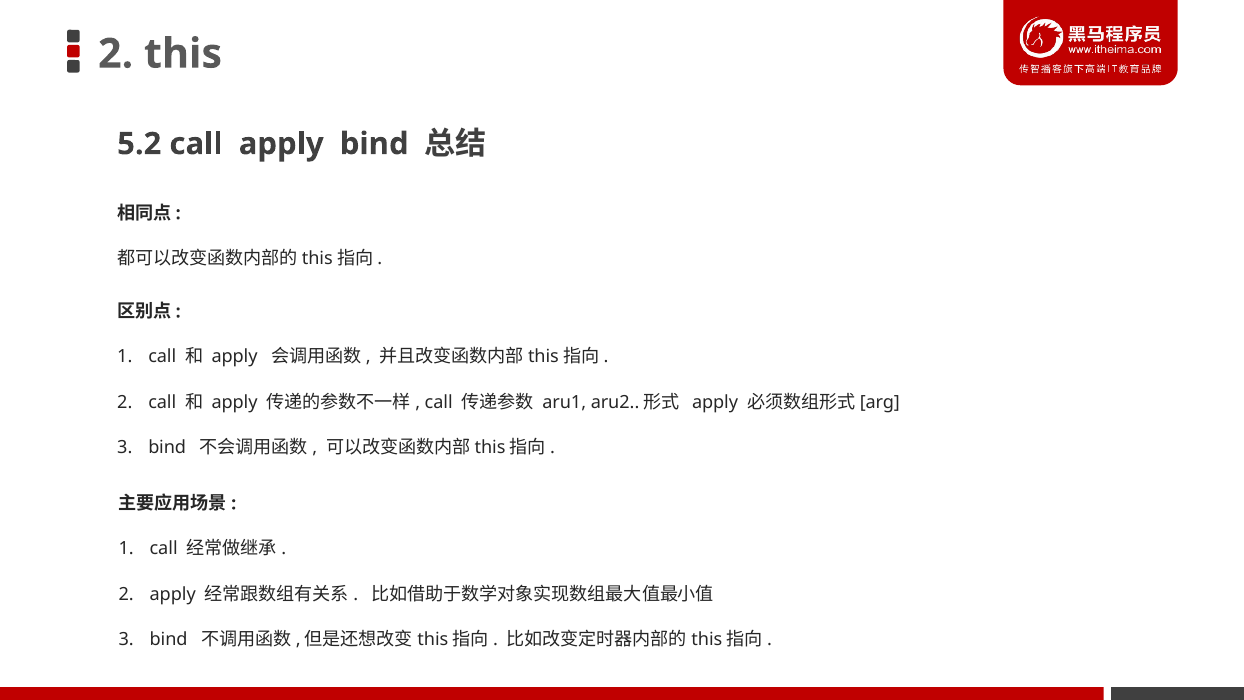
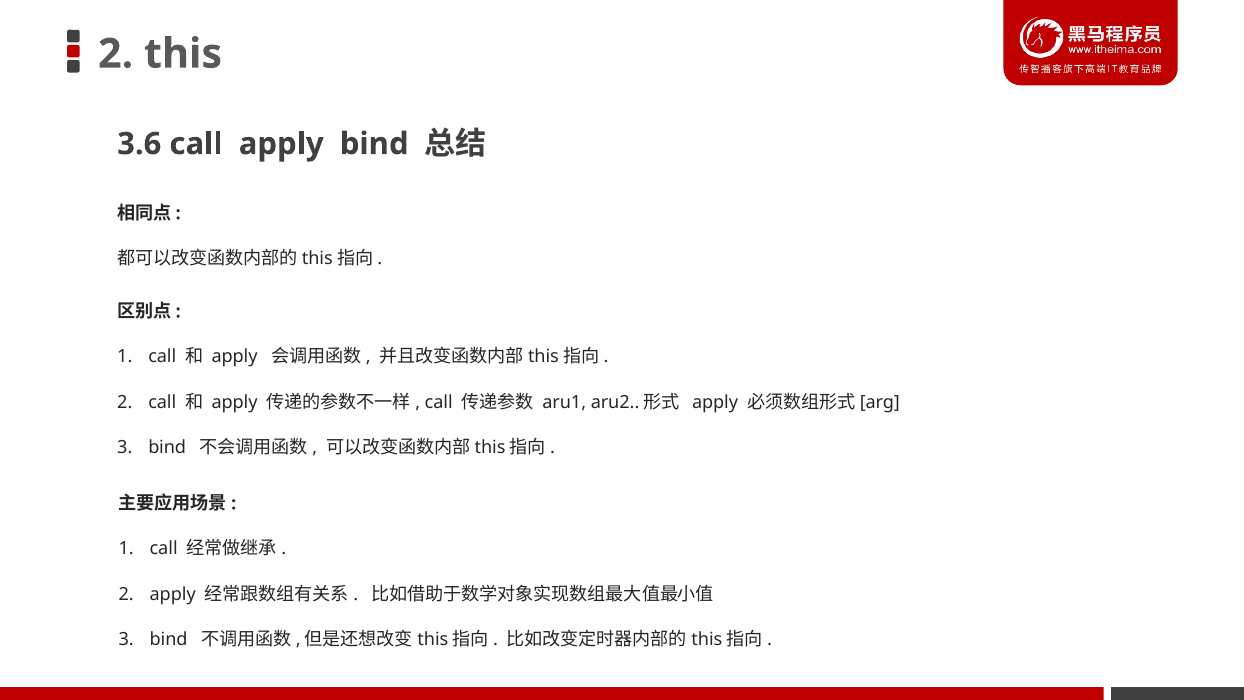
5.2: 5.2 -> 3.6 (139, 144)
